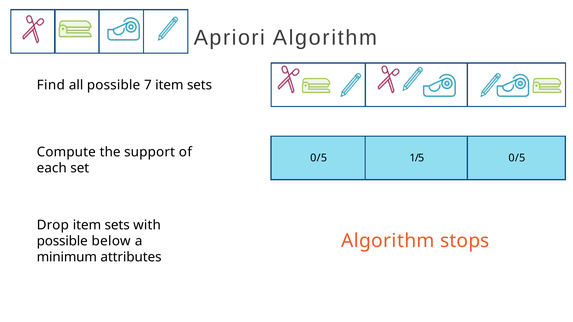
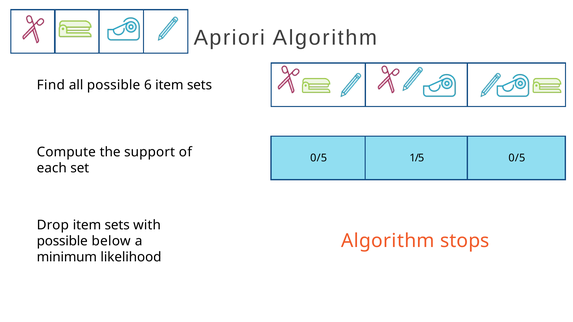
7: 7 -> 6 (148, 85)
attributes: attributes -> likelihood (131, 257)
